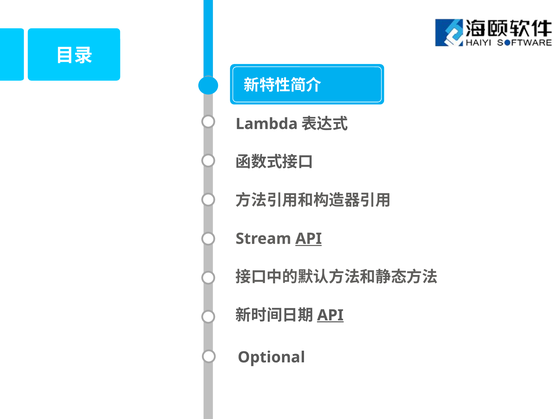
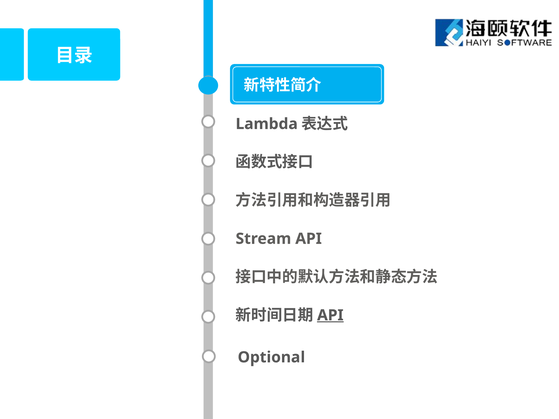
API underline: present -> none (309, 239)
